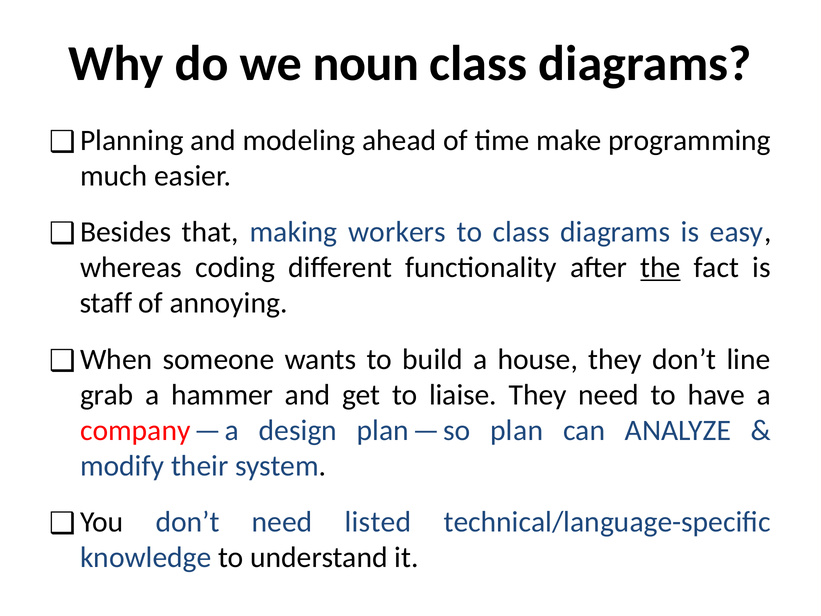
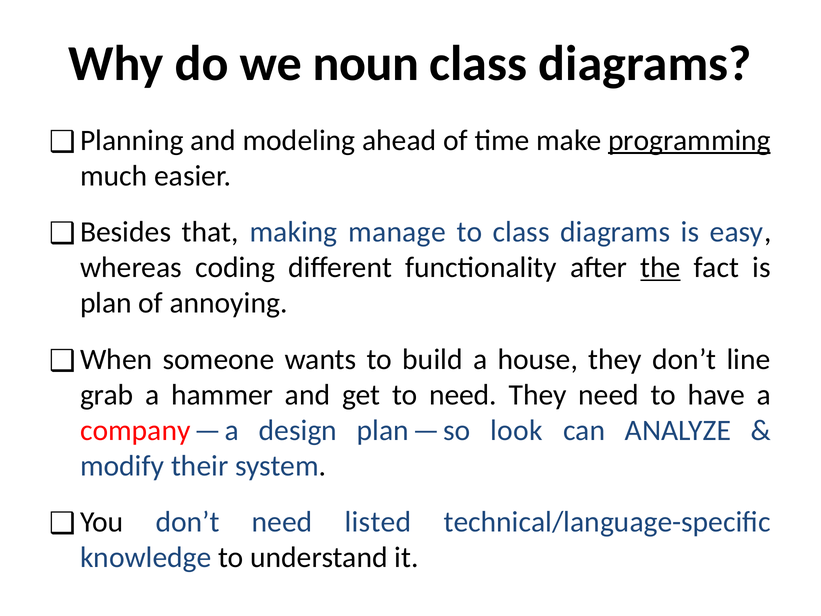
programming underline: none -> present (689, 140)
workers: workers -> manage (397, 232)
staff: staff -> plan (106, 303)
to liaise: liaise -> need (463, 395)
so plan: plan -> look (517, 430)
